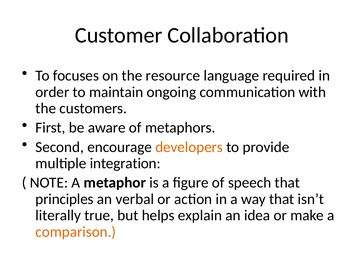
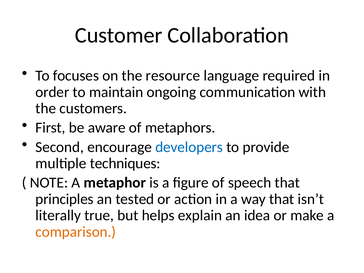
developers colour: orange -> blue (189, 147)
integration: integration -> techniques (125, 163)
verbal: verbal -> tested (135, 199)
